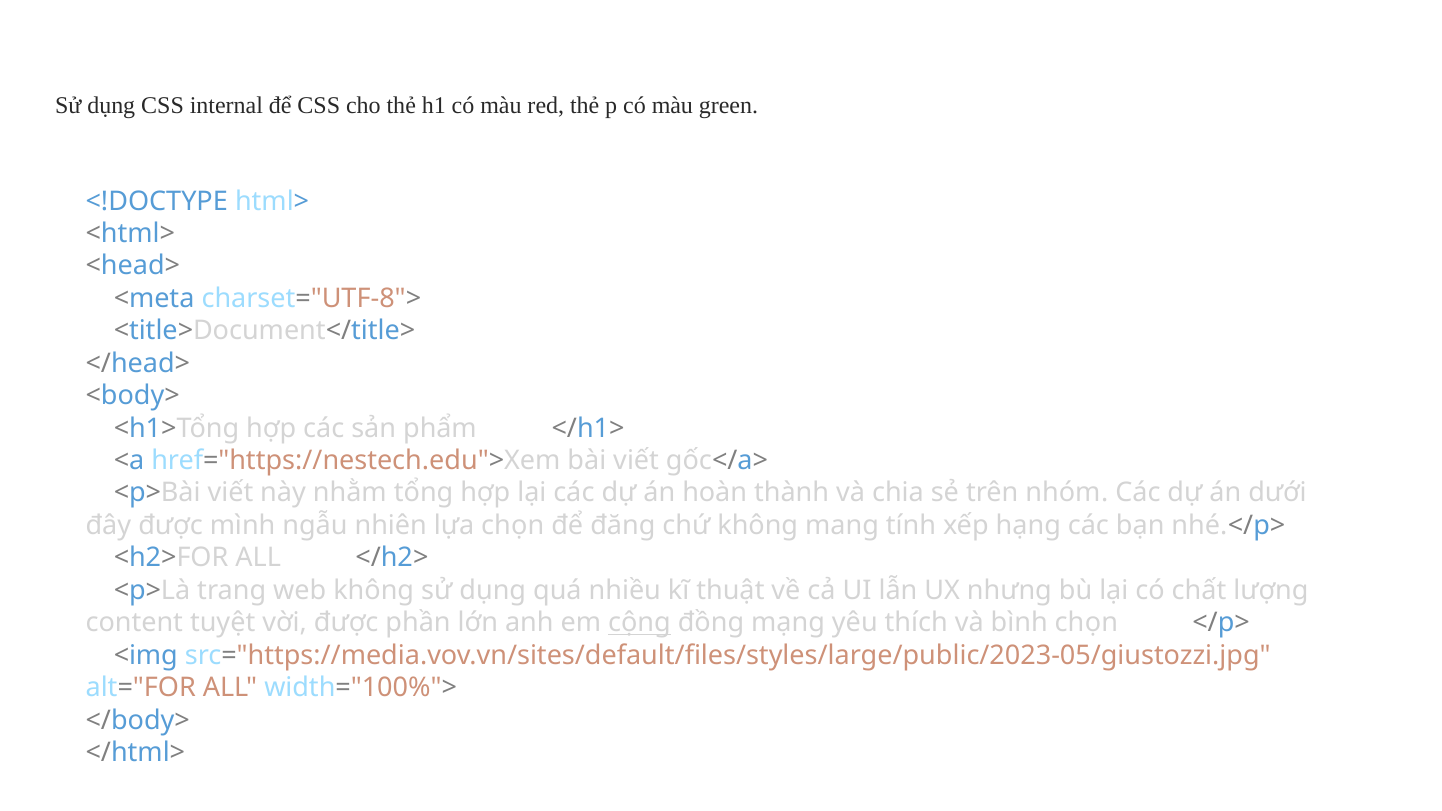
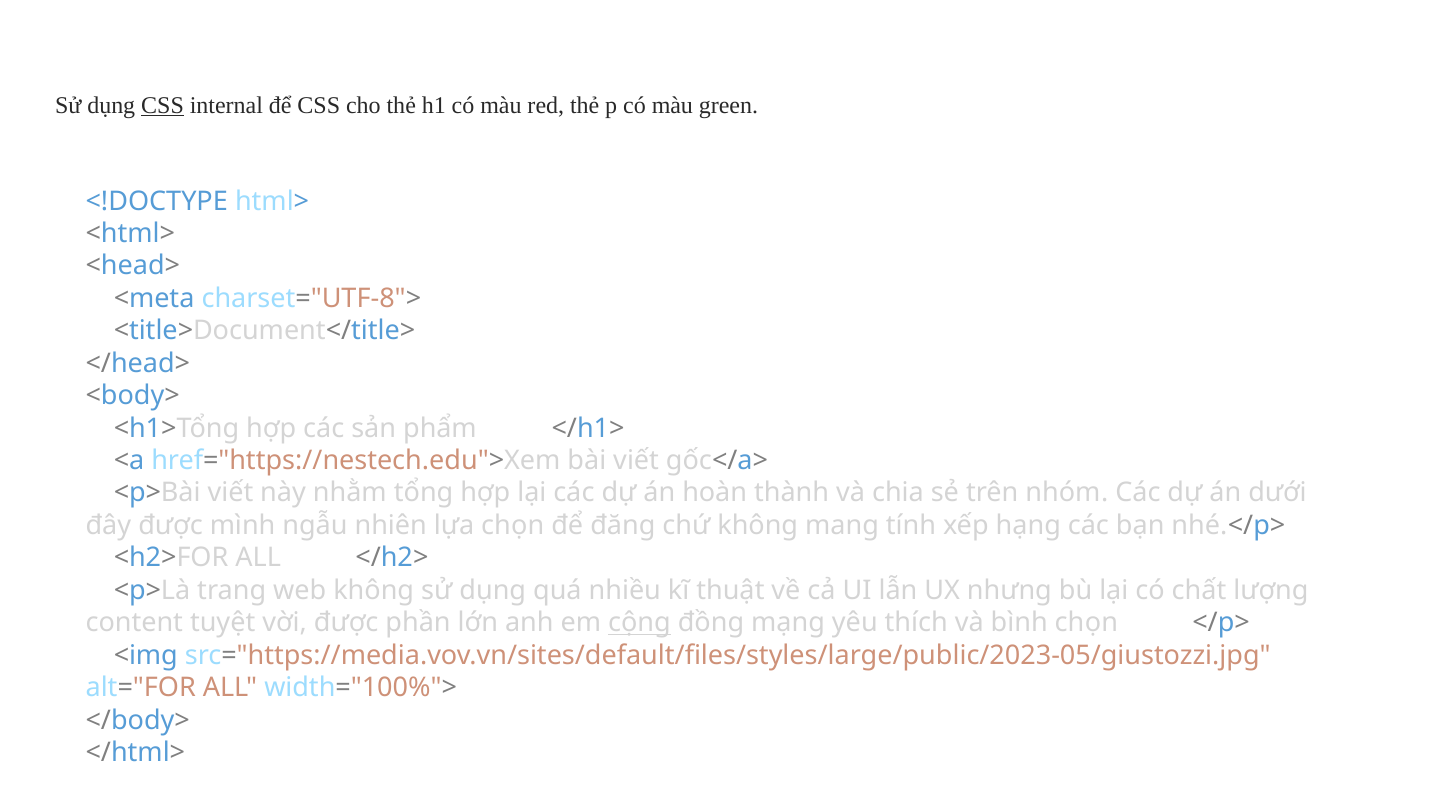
CSS underline: none -> present (163, 105)
